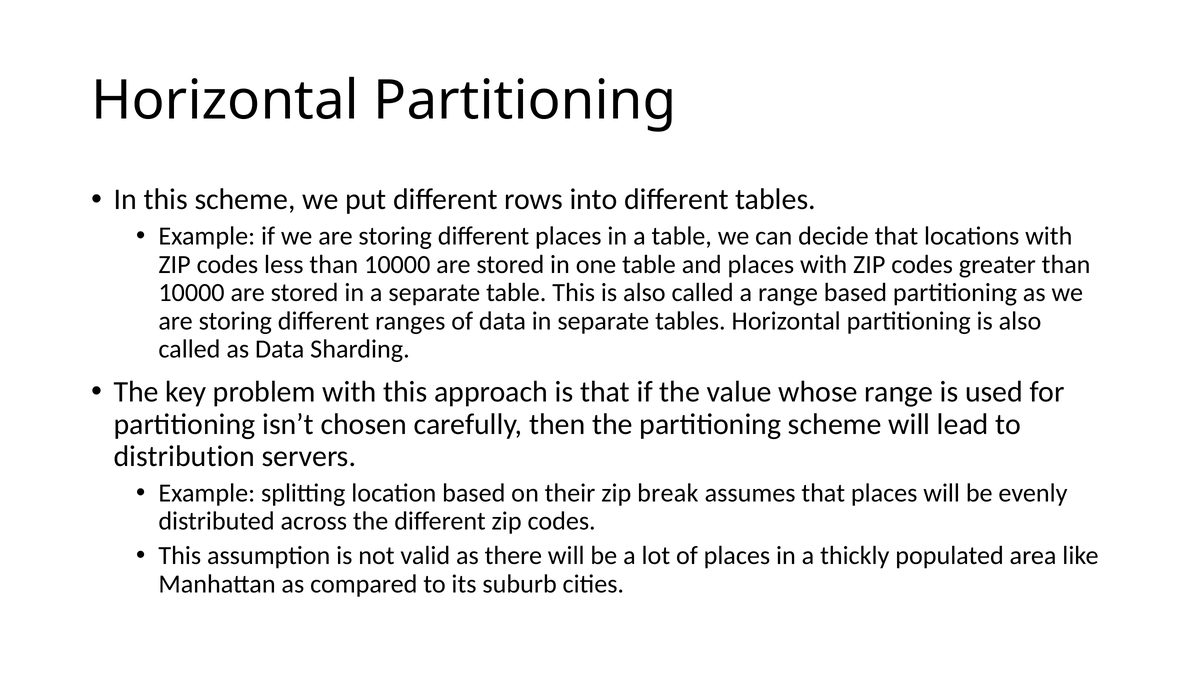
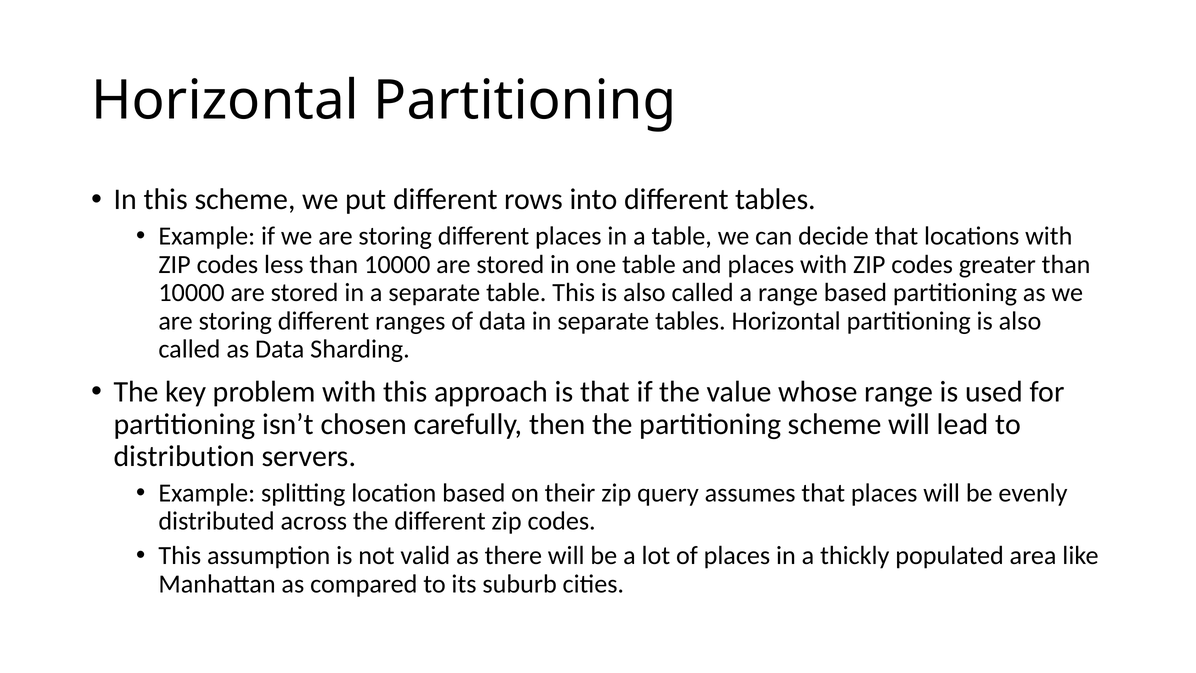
break: break -> query (668, 493)
